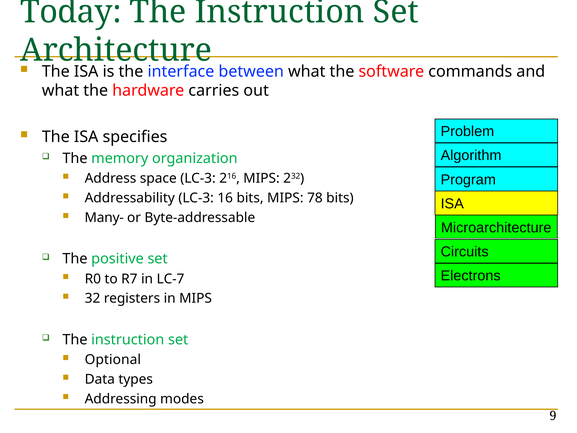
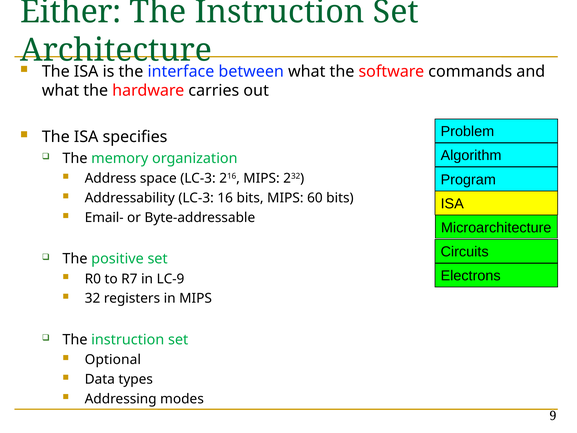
Today: Today -> Either (71, 12)
78: 78 -> 60 (315, 198)
Many-: Many- -> Email- (104, 218)
LC-7: LC-7 -> LC-9 (170, 279)
